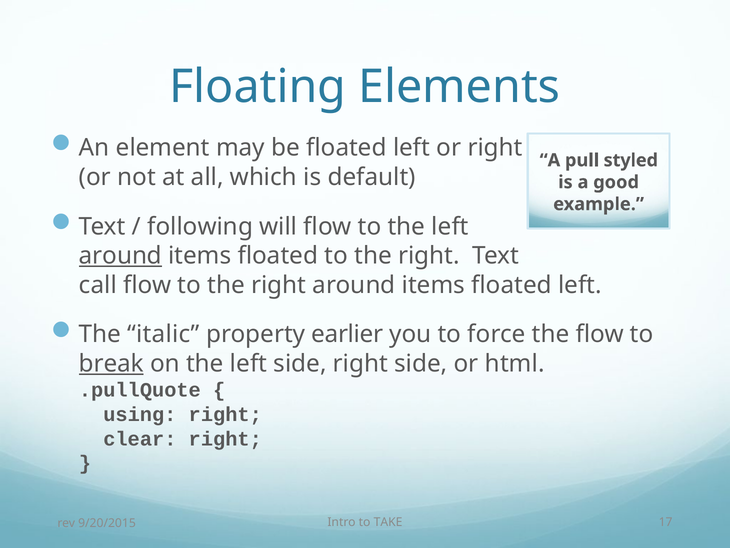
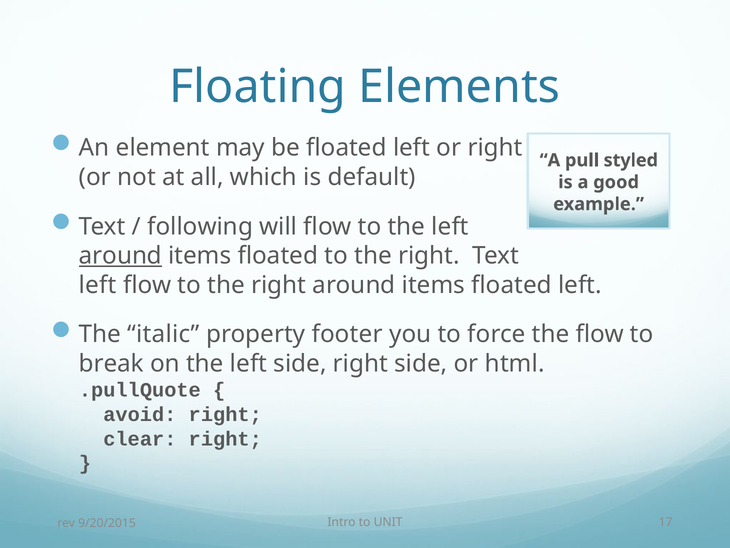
call: call -> left (98, 285)
earlier: earlier -> footer (347, 334)
break underline: present -> none (111, 363)
using: using -> avoid (140, 414)
TAKE: TAKE -> UNIT (388, 522)
